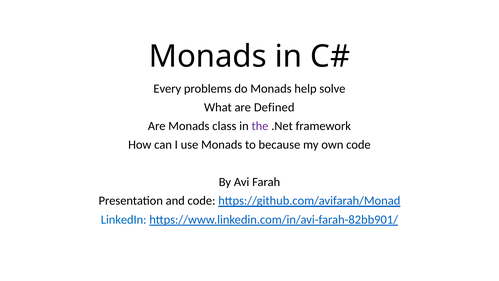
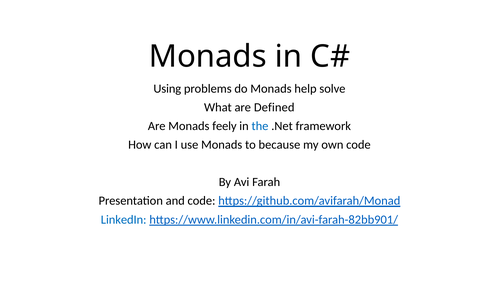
Every: Every -> Using (167, 88)
class: class -> feely (224, 126)
the colour: purple -> blue (260, 126)
